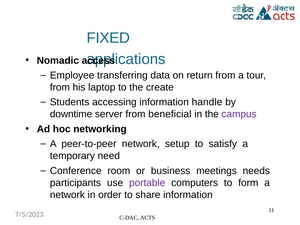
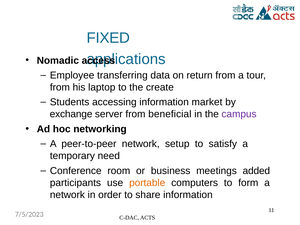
handle: handle -> market (207, 102)
downtime: downtime -> exchange (71, 114)
needs: needs -> added (256, 171)
portable colour: purple -> orange (147, 183)
